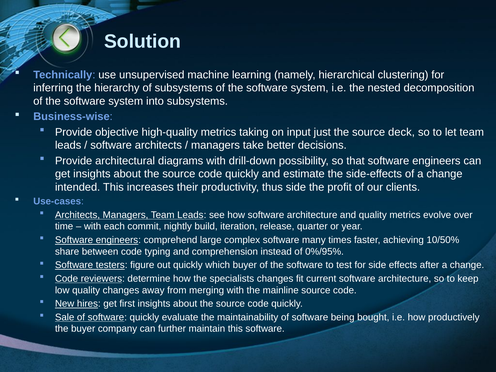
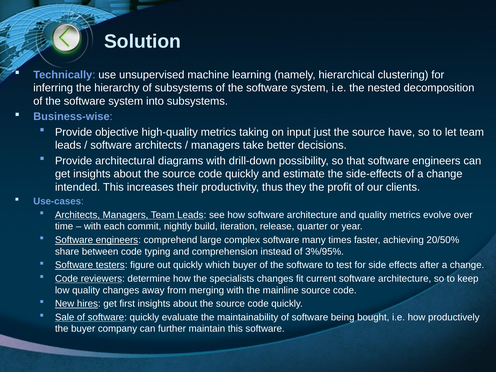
deck: deck -> have (402, 132)
thus side: side -> they (296, 187)
10/50%: 10/50% -> 20/50% (443, 240)
0%/95%: 0%/95% -> 3%/95% (325, 252)
